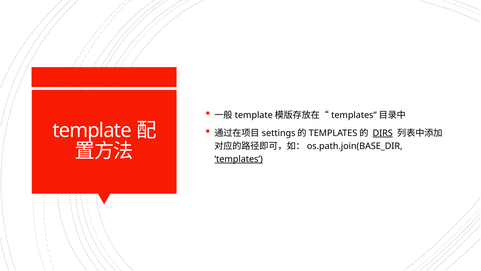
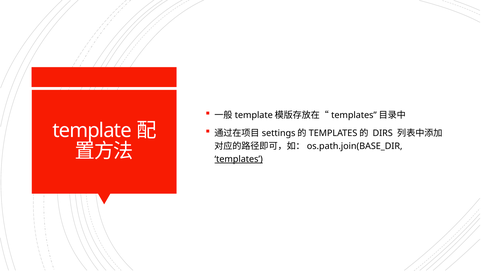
DIRS underline: present -> none (383, 133)
